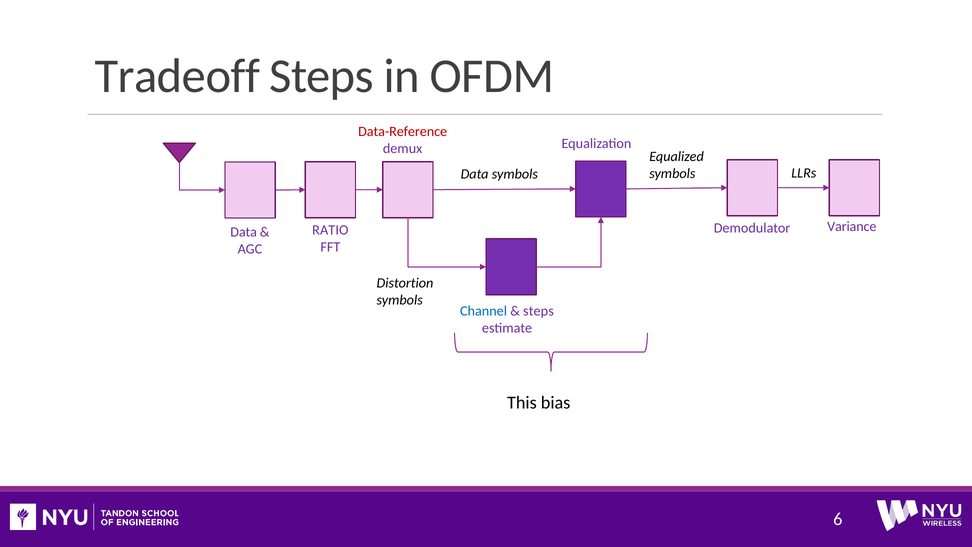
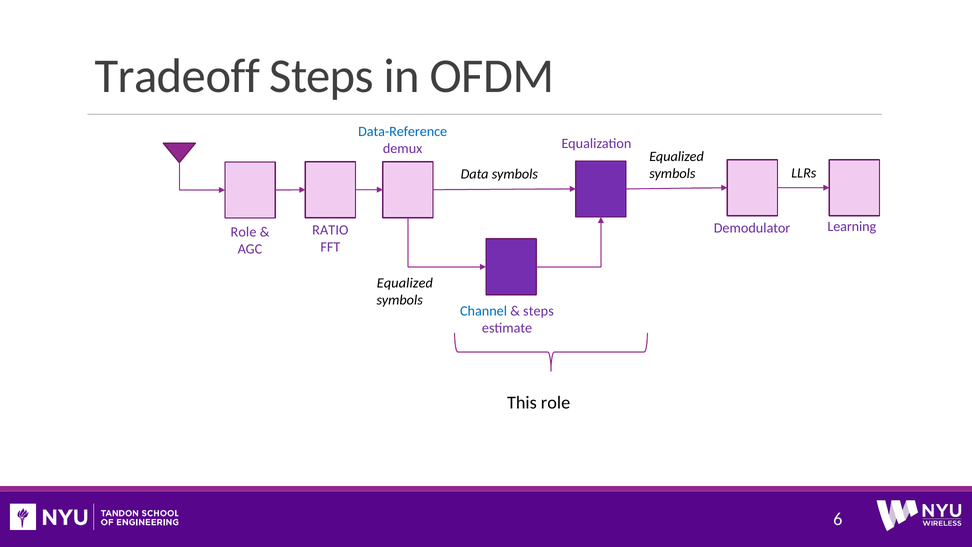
Data-Reference colour: red -> blue (403, 132)
Variance: Variance -> Learning (852, 226)
Data: Data -> Role (243, 232)
Distortion: Distortion -> Equalized (405, 283)
This bias: bias -> role (556, 402)
